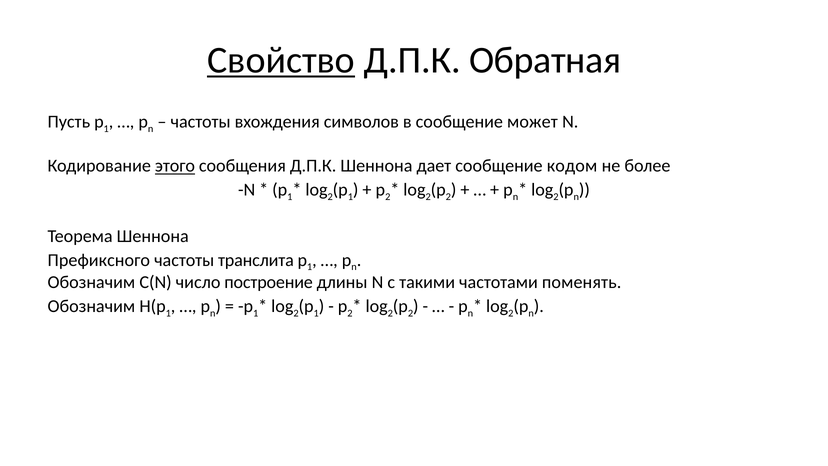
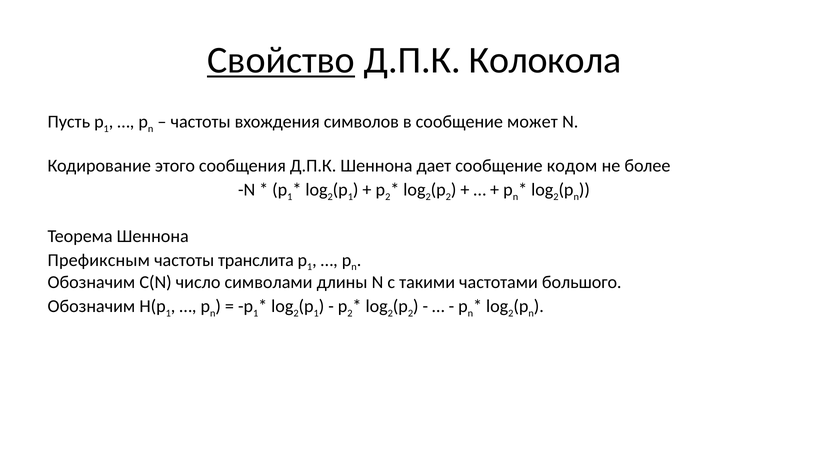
Обратная: Обратная -> Колокола (545, 60)
этого underline: present -> none (175, 166)
Префиксного: Префиксного -> Префиксным (99, 260)
построение: построение -> символами (269, 282)
поменять: поменять -> большого (582, 282)
